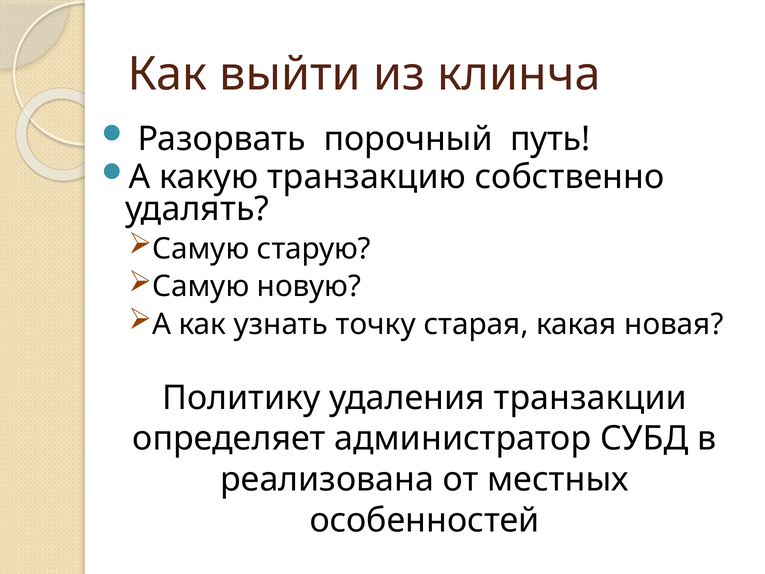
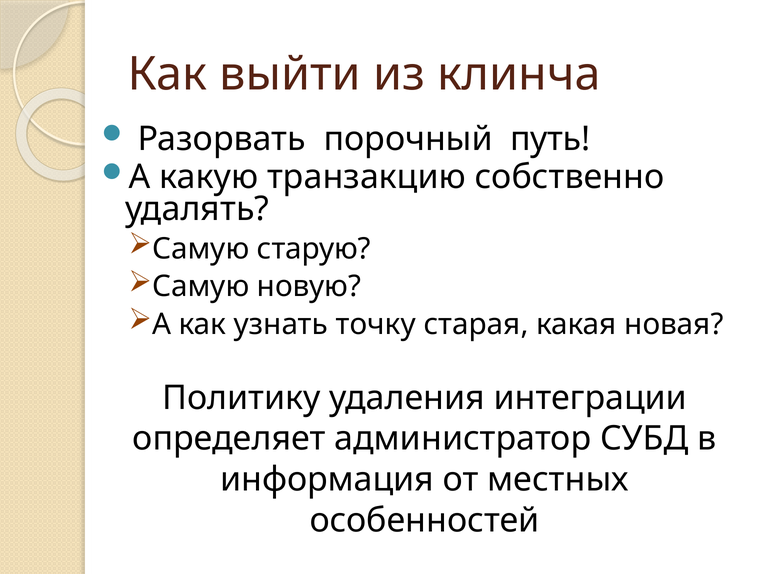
транзакции: транзакции -> интеграции (590, 398)
реализована: реализована -> информация (327, 479)
